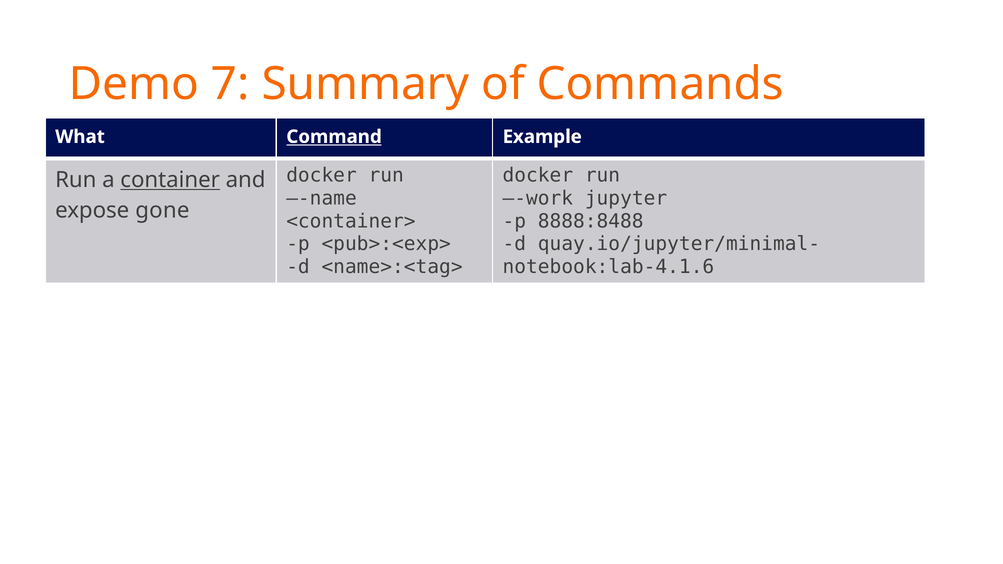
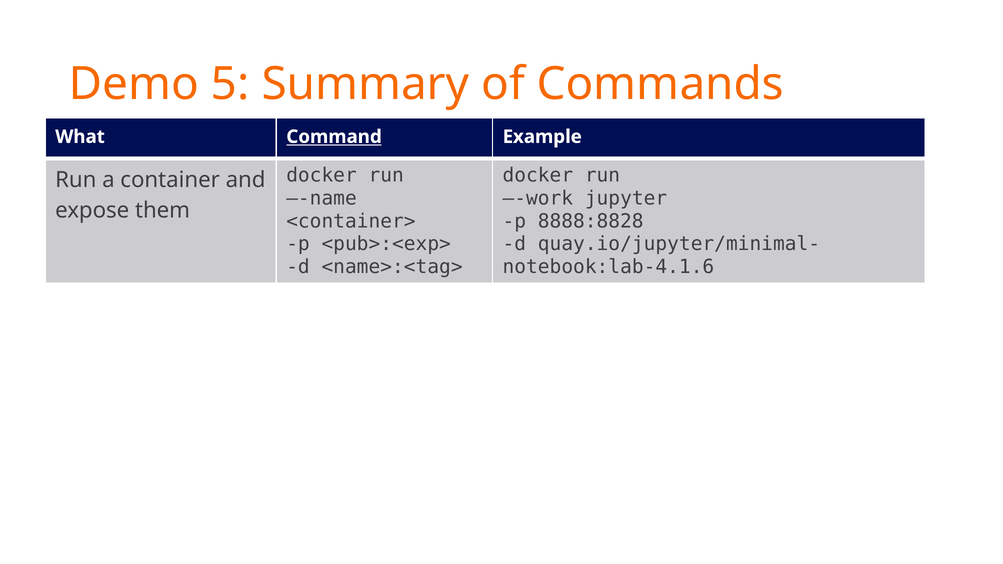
7: 7 -> 5 (230, 84)
container underline: present -> none (170, 180)
gone: gone -> them (163, 210)
8888:8488: 8888:8488 -> 8888:8828 (591, 221)
